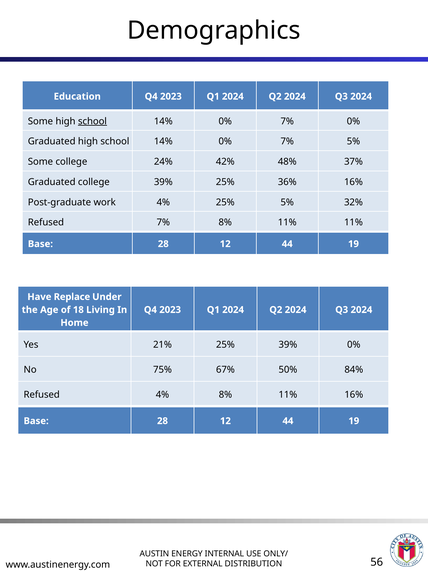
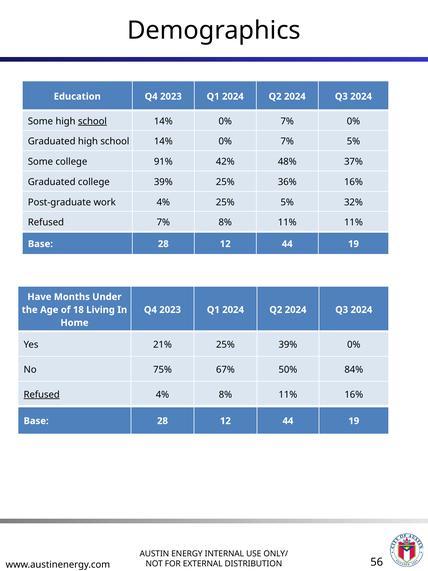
24%: 24% -> 91% (163, 162)
Replace: Replace -> Months (72, 297)
Refused underline: none -> present (42, 394)
